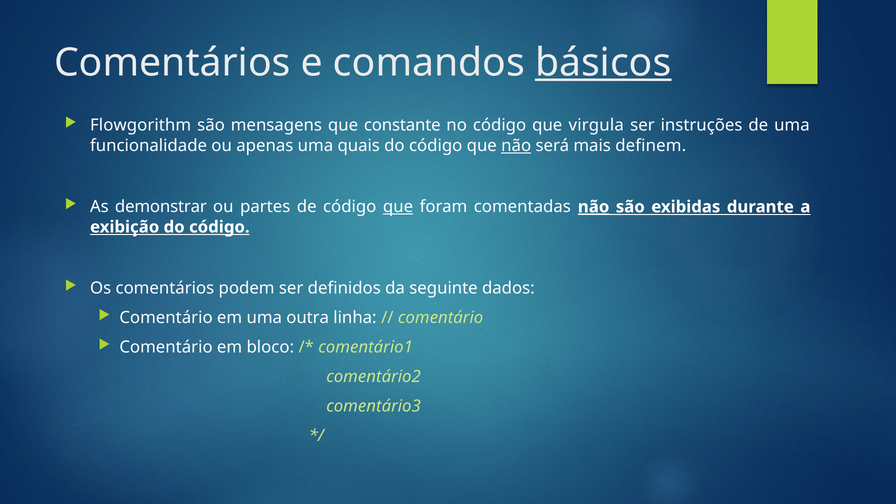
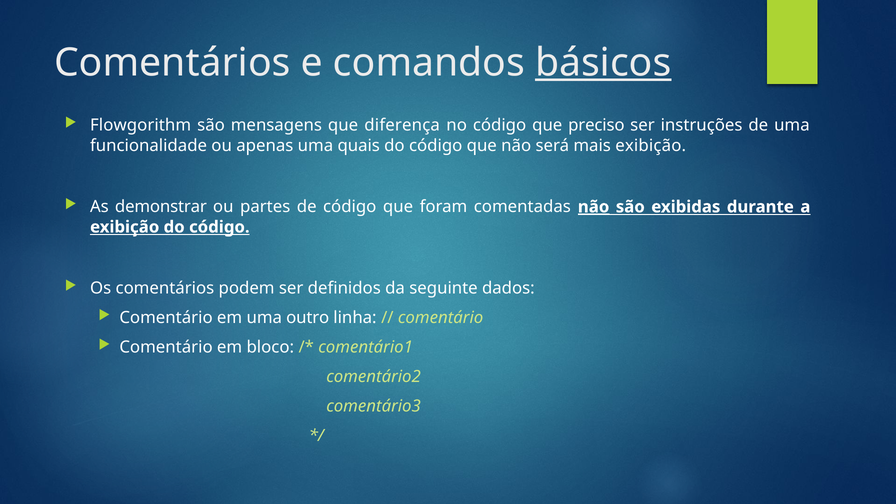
constante: constante -> diferença (402, 125)
virgula: virgula -> preciso (596, 125)
não underline: present -> none (516, 146)
mais definem: definem -> exibição (651, 146)
que underline: present -> none (398, 207)
outra: outra -> outro (308, 318)
